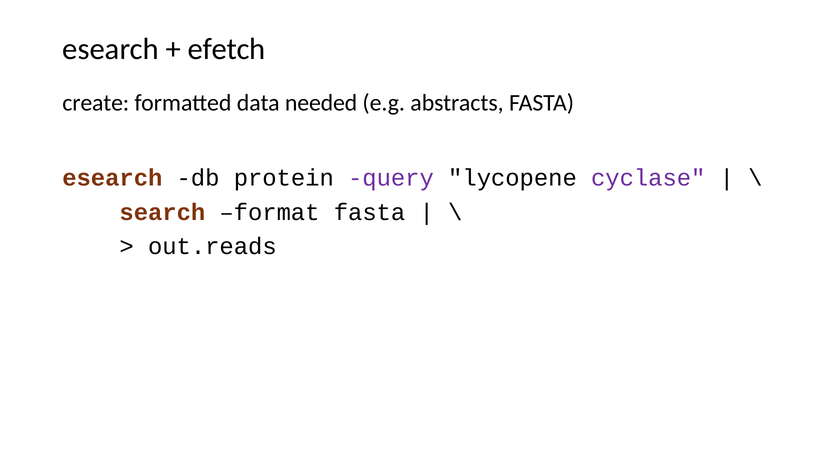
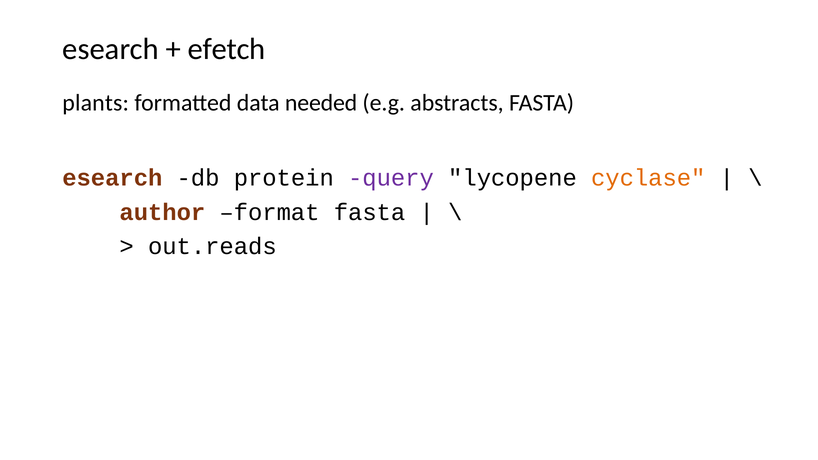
create: create -> plants (96, 103)
cyclase colour: purple -> orange (648, 178)
search: search -> author (162, 212)
